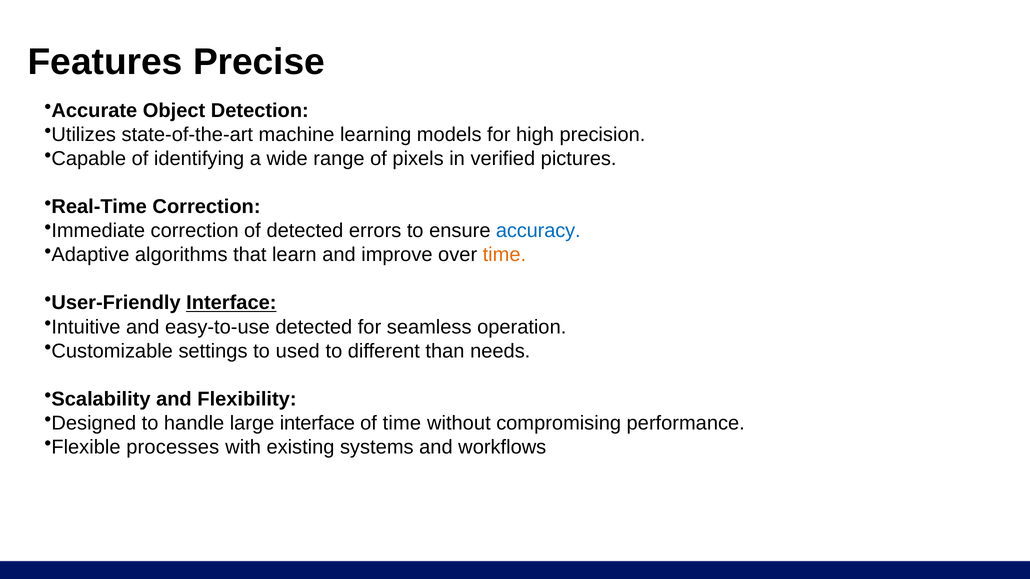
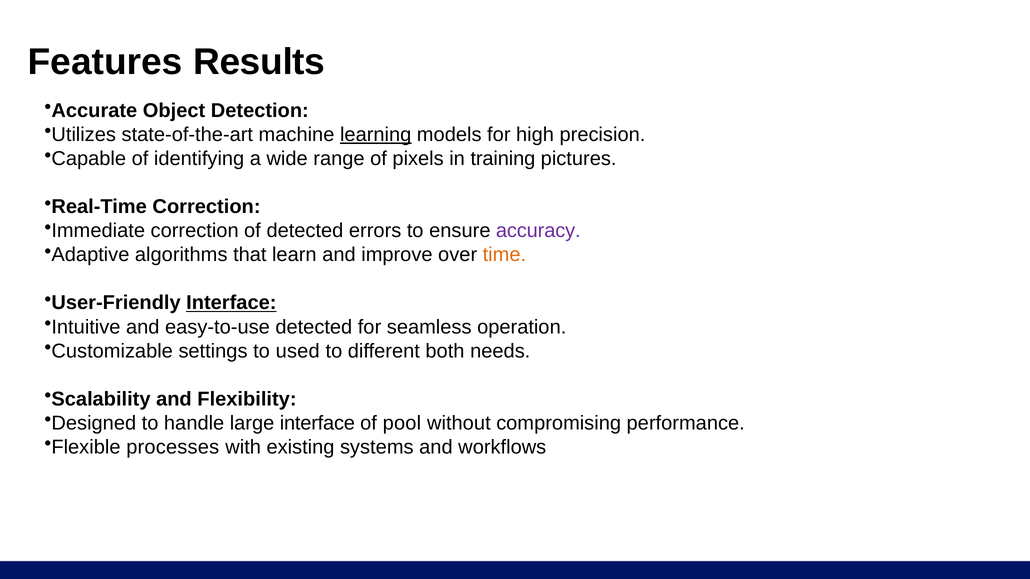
Precise: Precise -> Results (259, 62)
learning underline: none -> present (376, 135)
verified: verified -> training (503, 159)
accuracy colour: blue -> purple (538, 231)
than: than -> both (445, 351)
of time: time -> pool (402, 423)
